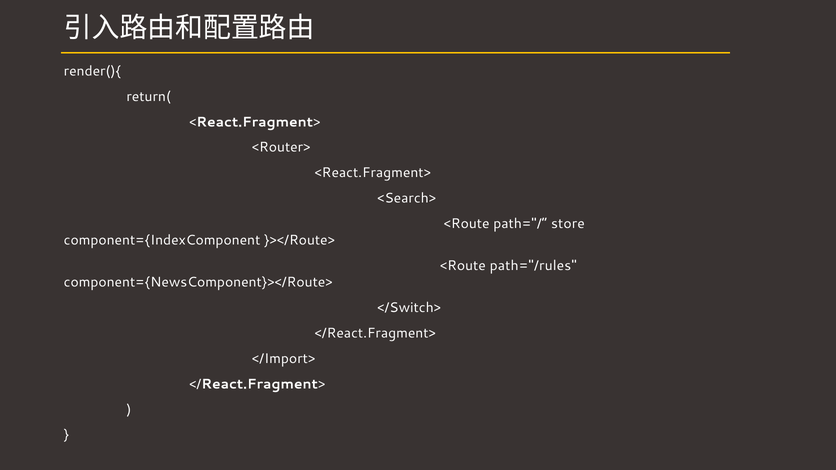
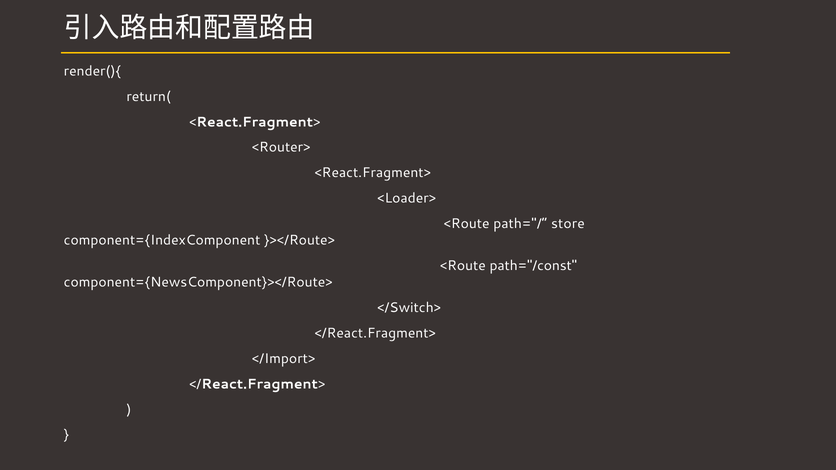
<Search>: <Search> -> <Loader> (407, 198)
path="/rules: path="/rules -> path="/const (533, 266)
